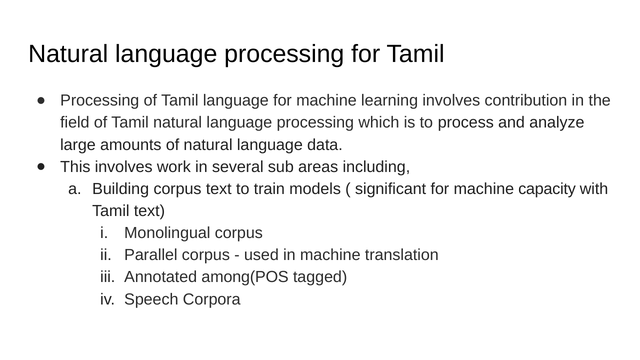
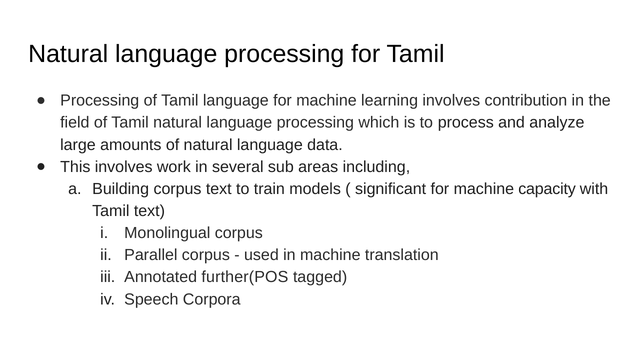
among(POS: among(POS -> further(POS (245, 277)
